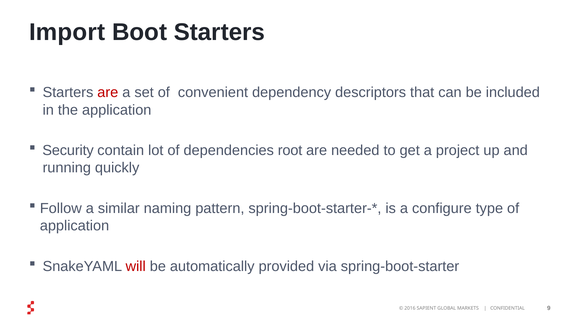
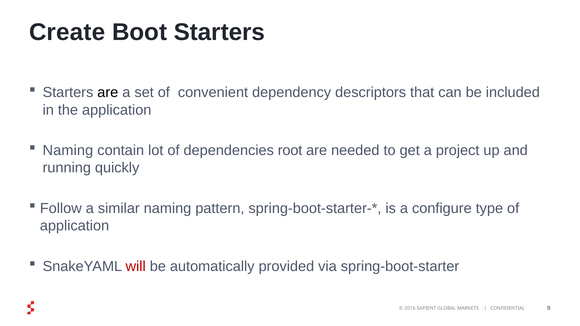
Import: Import -> Create (67, 32)
are colour: red -> black (108, 93)
Security: Security -> Naming (68, 151)
